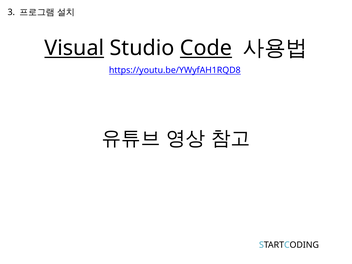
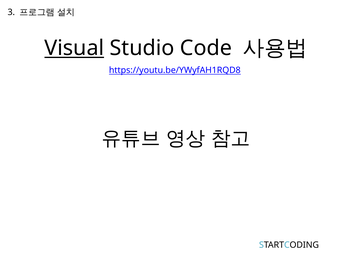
Code underline: present -> none (206, 48)
